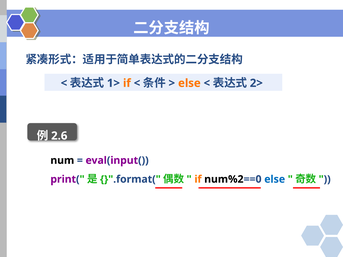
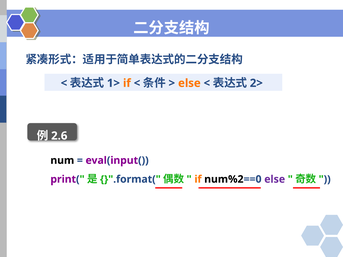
else colour: blue -> purple (275, 179)
